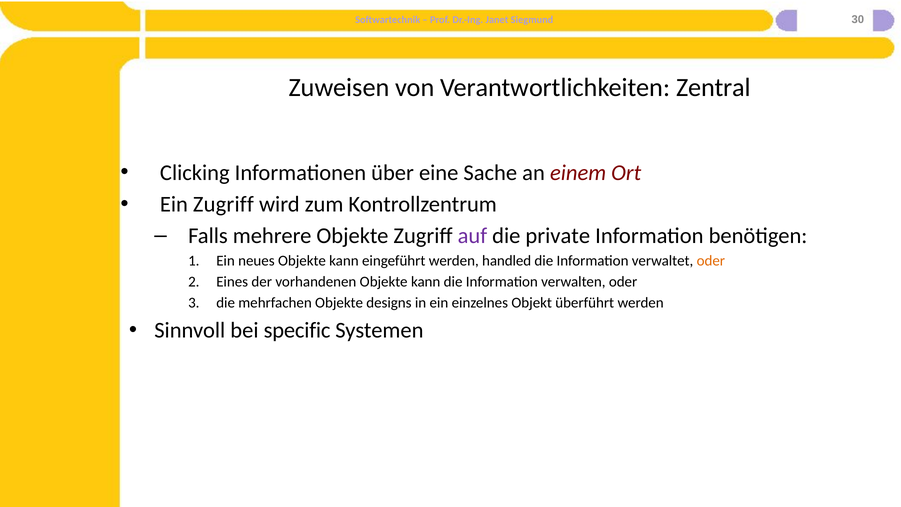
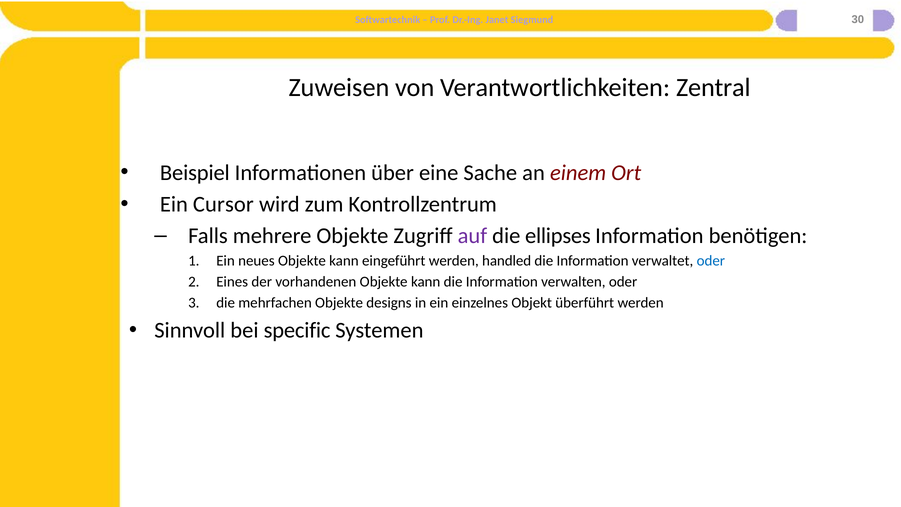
Clicking: Clicking -> Beispiel (195, 173)
Ein Zugriff: Zugriff -> Cursor (223, 204)
private: private -> ellipses (558, 236)
oder colour: orange -> blue (711, 261)
